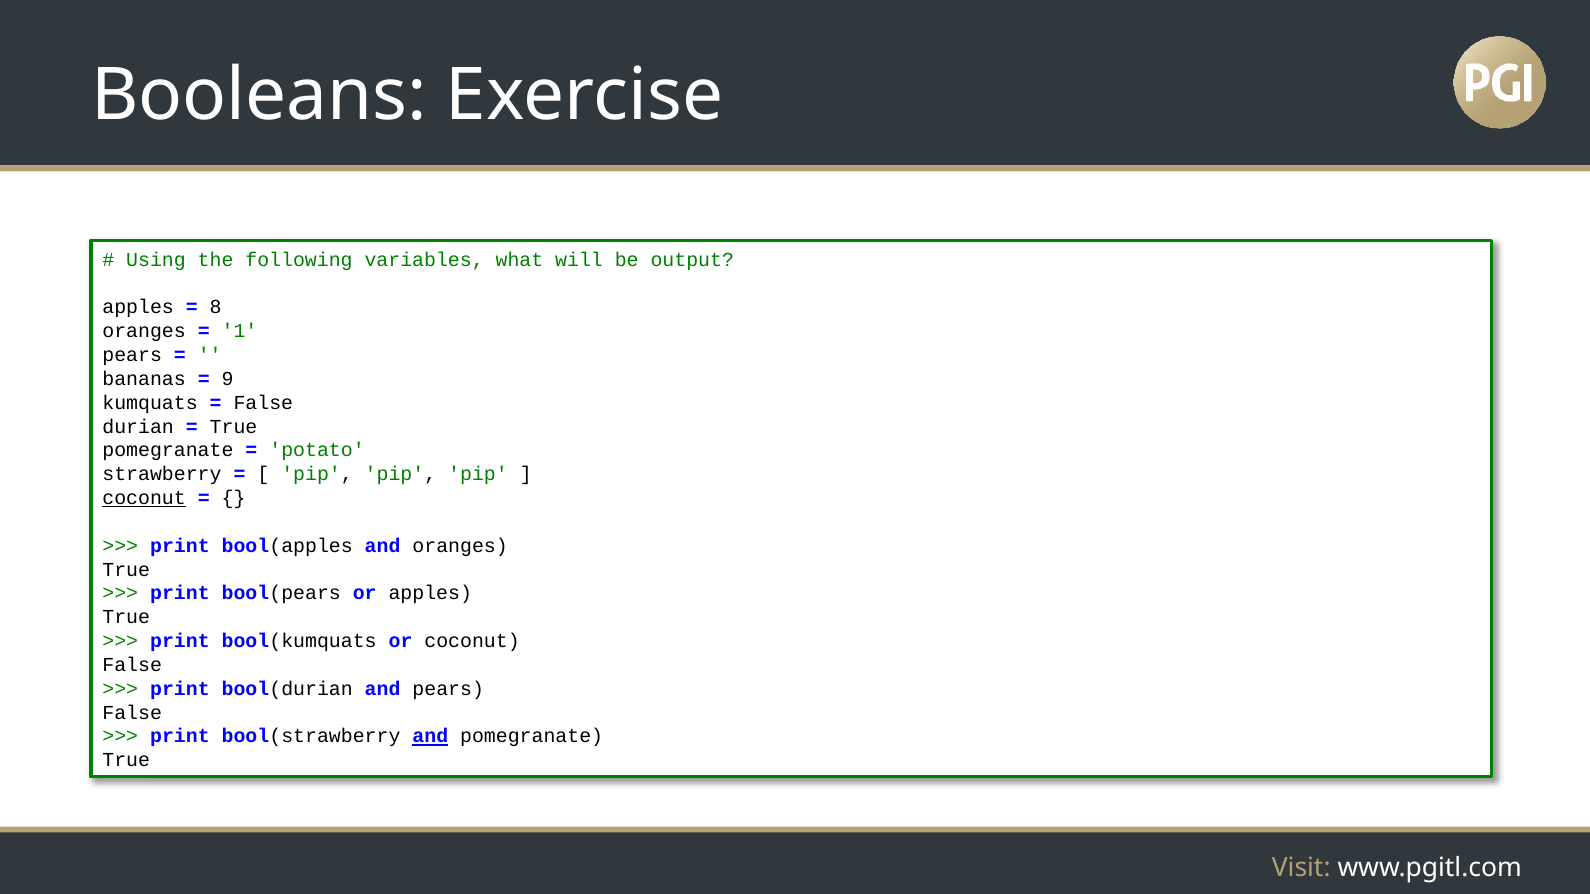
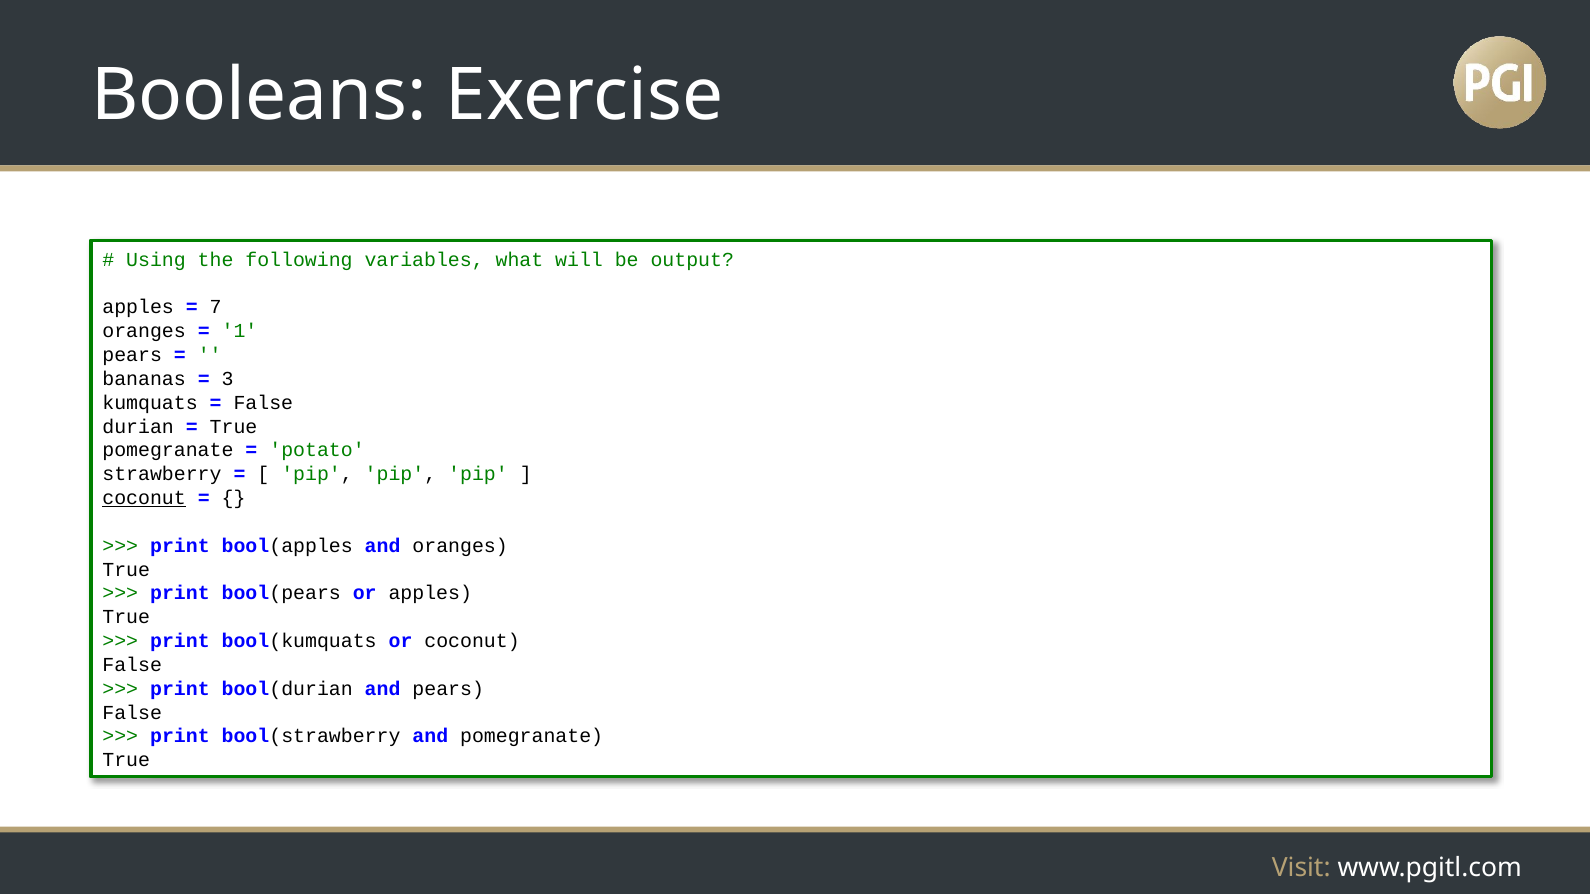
8: 8 -> 7 (216, 307)
9: 9 -> 3 (228, 379)
and underline: present -> none (430, 737)
